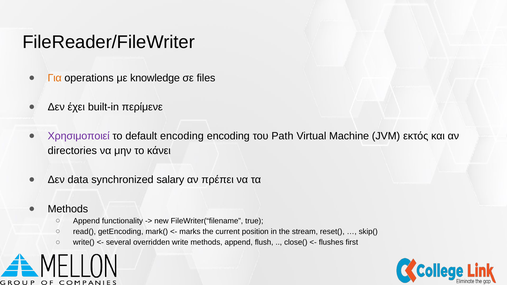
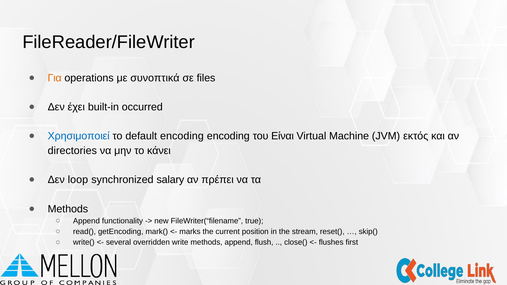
knowledge: knowledge -> συνοπτικά (155, 78)
περίμενε: περίμενε -> occurred (142, 107)
Χρησιμοποιεί colour: purple -> blue (79, 136)
Path: Path -> Eίναι (283, 136)
data: data -> loop (78, 180)
